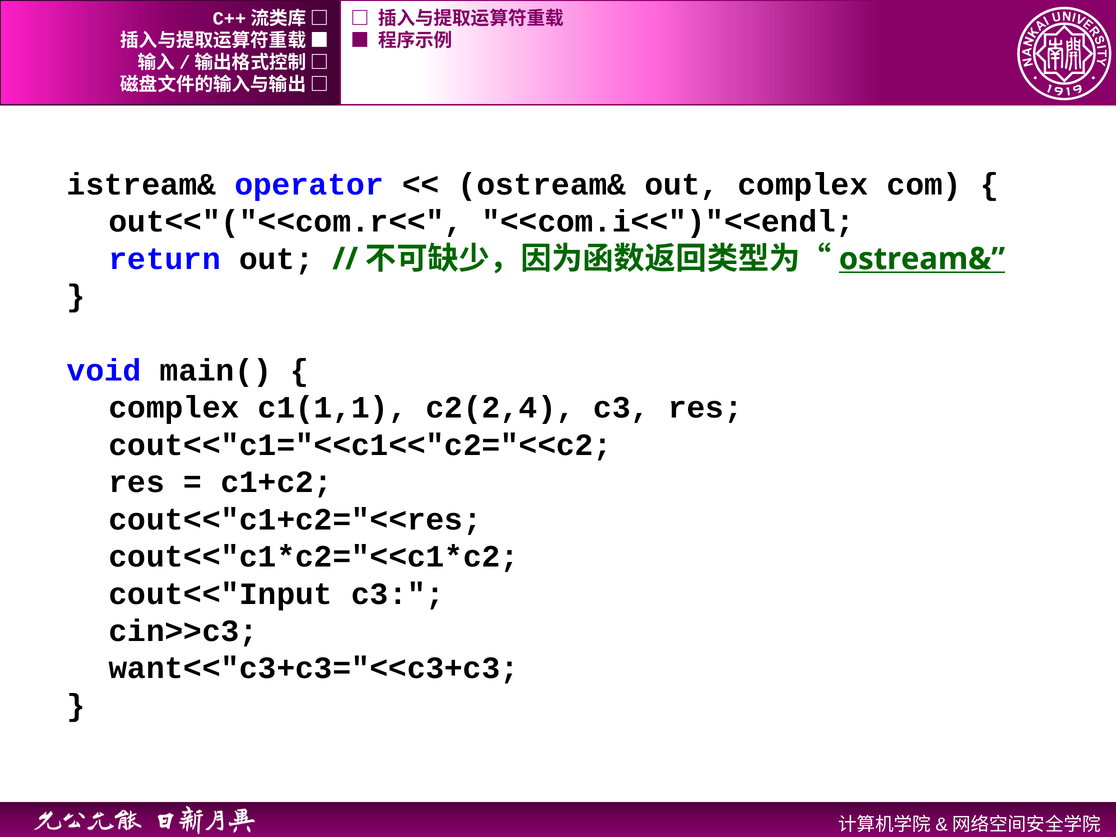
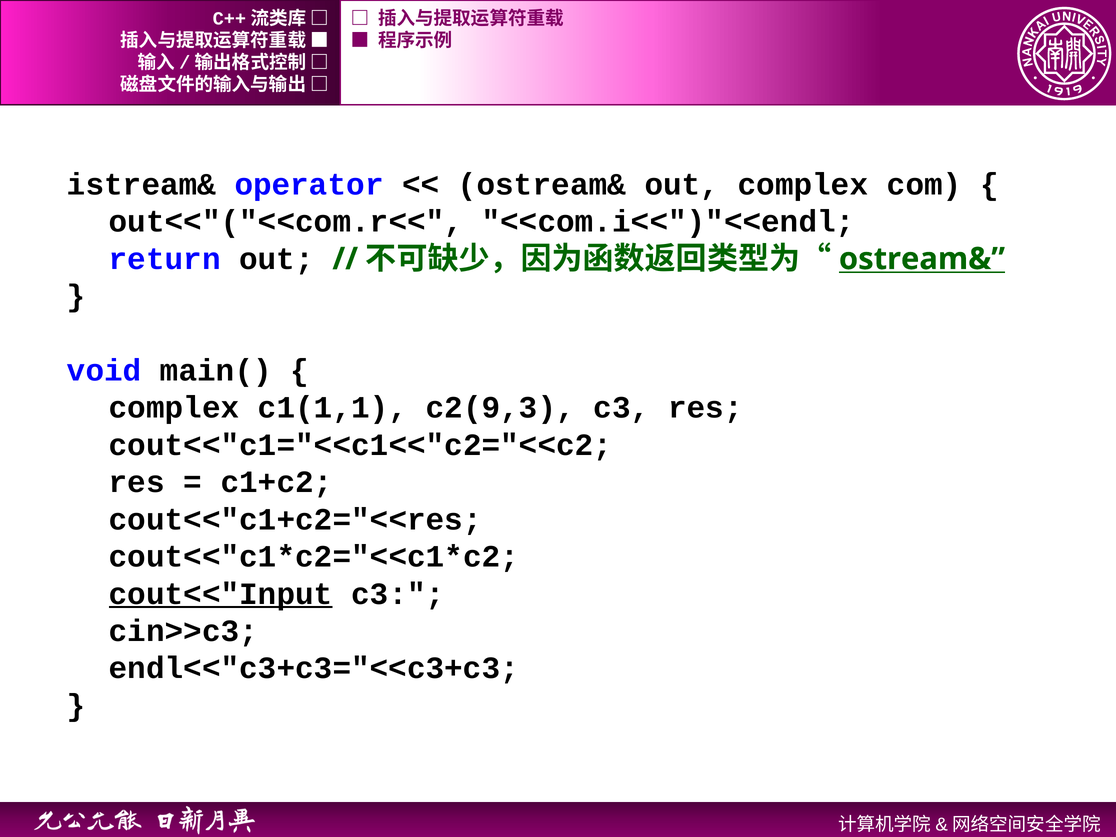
c2(2,4: c2(2,4 -> c2(9,3 (500, 408)
cout<<"Input underline: none -> present (221, 594)
want<<"c3+c3="<<c3+c3: want<<"c3+c3="<<c3+c3 -> endl<<"c3+c3="<<c3+c3 (314, 668)
